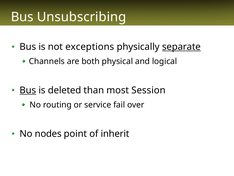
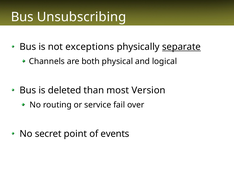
Bus underline: present -> none (28, 90)
Session: Session -> Version (149, 90)
nodes: nodes -> secret (48, 133)
inherit: inherit -> events (115, 133)
